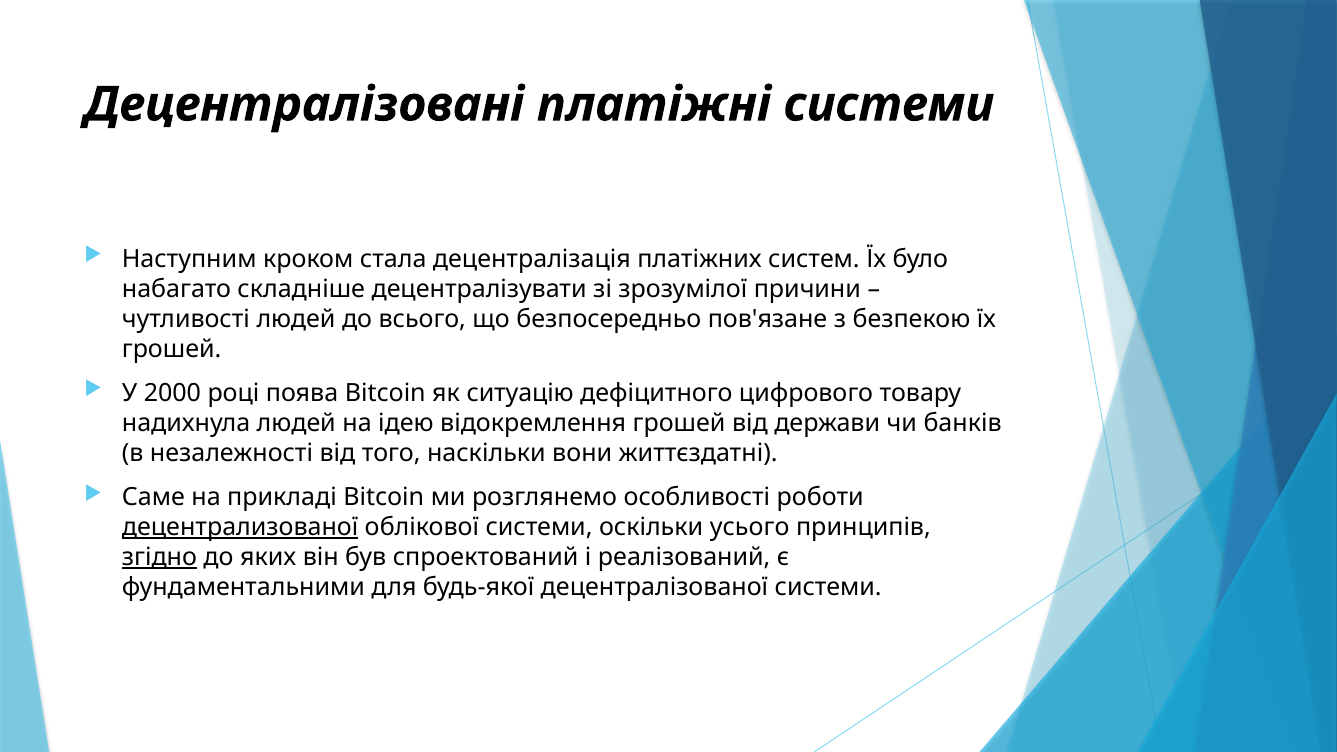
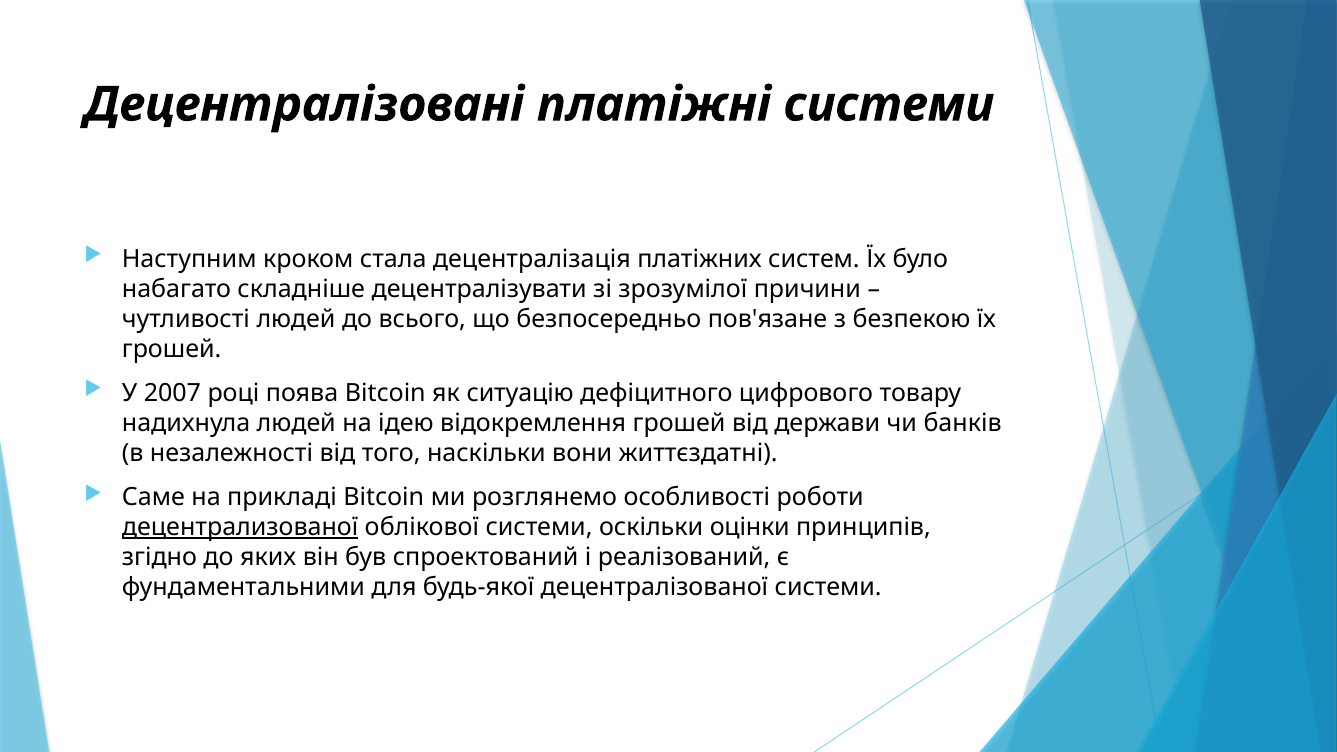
2000: 2000 -> 2007 (172, 393)
усього: усього -> оцінки (750, 527)
згідно underline: present -> none (159, 557)
